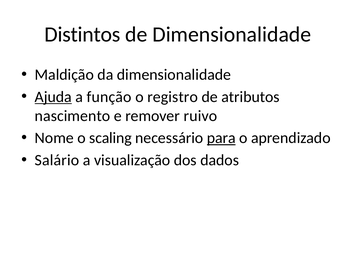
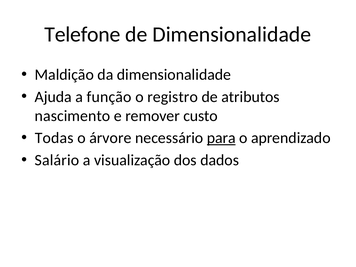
Distintos: Distintos -> Telefone (82, 34)
Ajuda underline: present -> none (53, 97)
ruivo: ruivo -> custo (201, 116)
Nome: Nome -> Todas (54, 138)
scaling: scaling -> árvore (110, 138)
